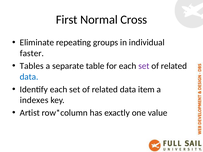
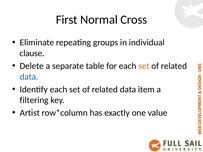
faster: faster -> clause (32, 53)
Tables: Tables -> Delete (32, 66)
set colour: purple -> orange (144, 66)
indexes: indexes -> filtering (34, 100)
